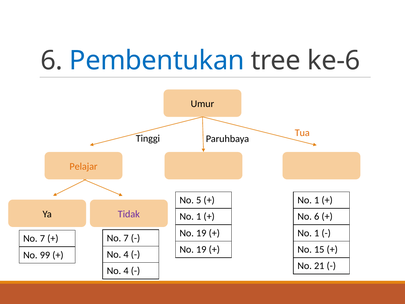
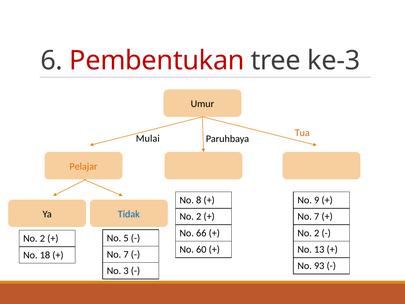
Pembentukan colour: blue -> red (157, 60)
ke-6: ke-6 -> ke-3 (334, 60)
Tinggi: Tinggi -> Mulai (148, 138)
5: 5 -> 8 (199, 200)
1: 1 -> 9 (317, 200)
Tidak colour: purple -> blue (129, 214)
1: 1 -> 2 (199, 216)
6: 6 -> 7 (317, 216)
19: 19 -> 66 (201, 233)
1: 1 -> 2 (317, 233)
7: 7 -> 5 (126, 238)
7: 7 -> 2 (42, 238)
19: 19 -> 60 (201, 249)
15: 15 -> 13 (319, 249)
4: 4 -> 7 (126, 254)
99: 99 -> 18 (45, 255)
21: 21 -> 93 (319, 266)
4: 4 -> 3 (126, 271)
